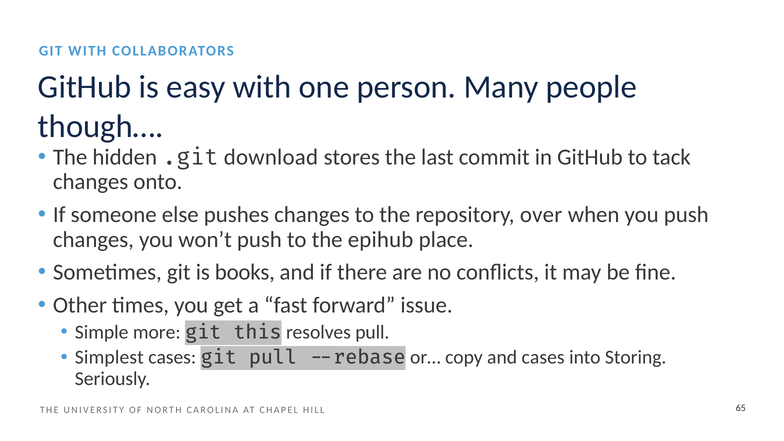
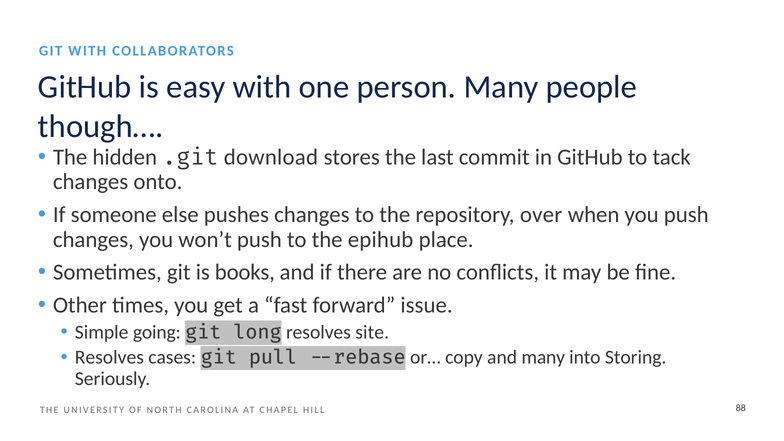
more: more -> going (157, 332)
this: this -> long (258, 332)
resolves pull: pull -> site (372, 332)
Simplest: Simplest -> Resolves (109, 357)
and cases: cases -> many (543, 357)
65: 65 -> 88 (741, 408)
